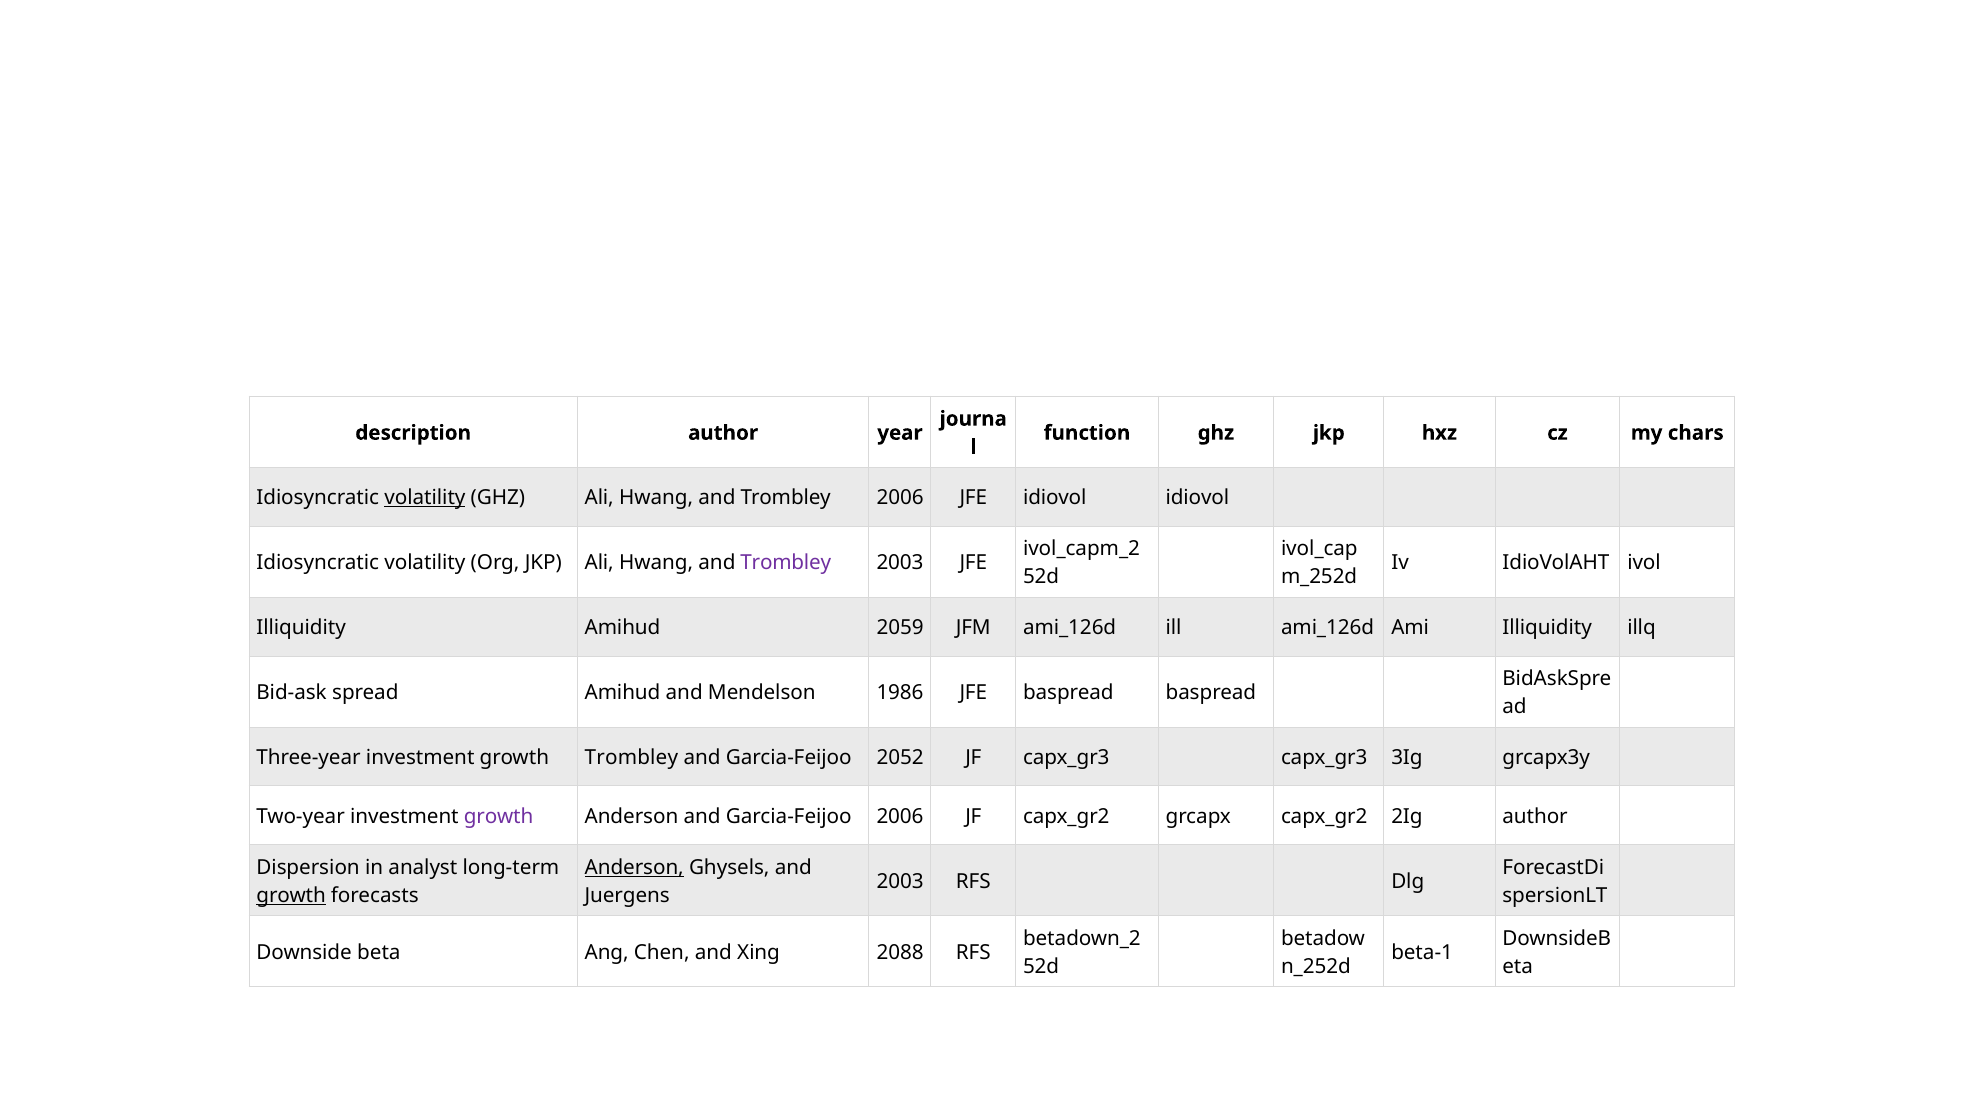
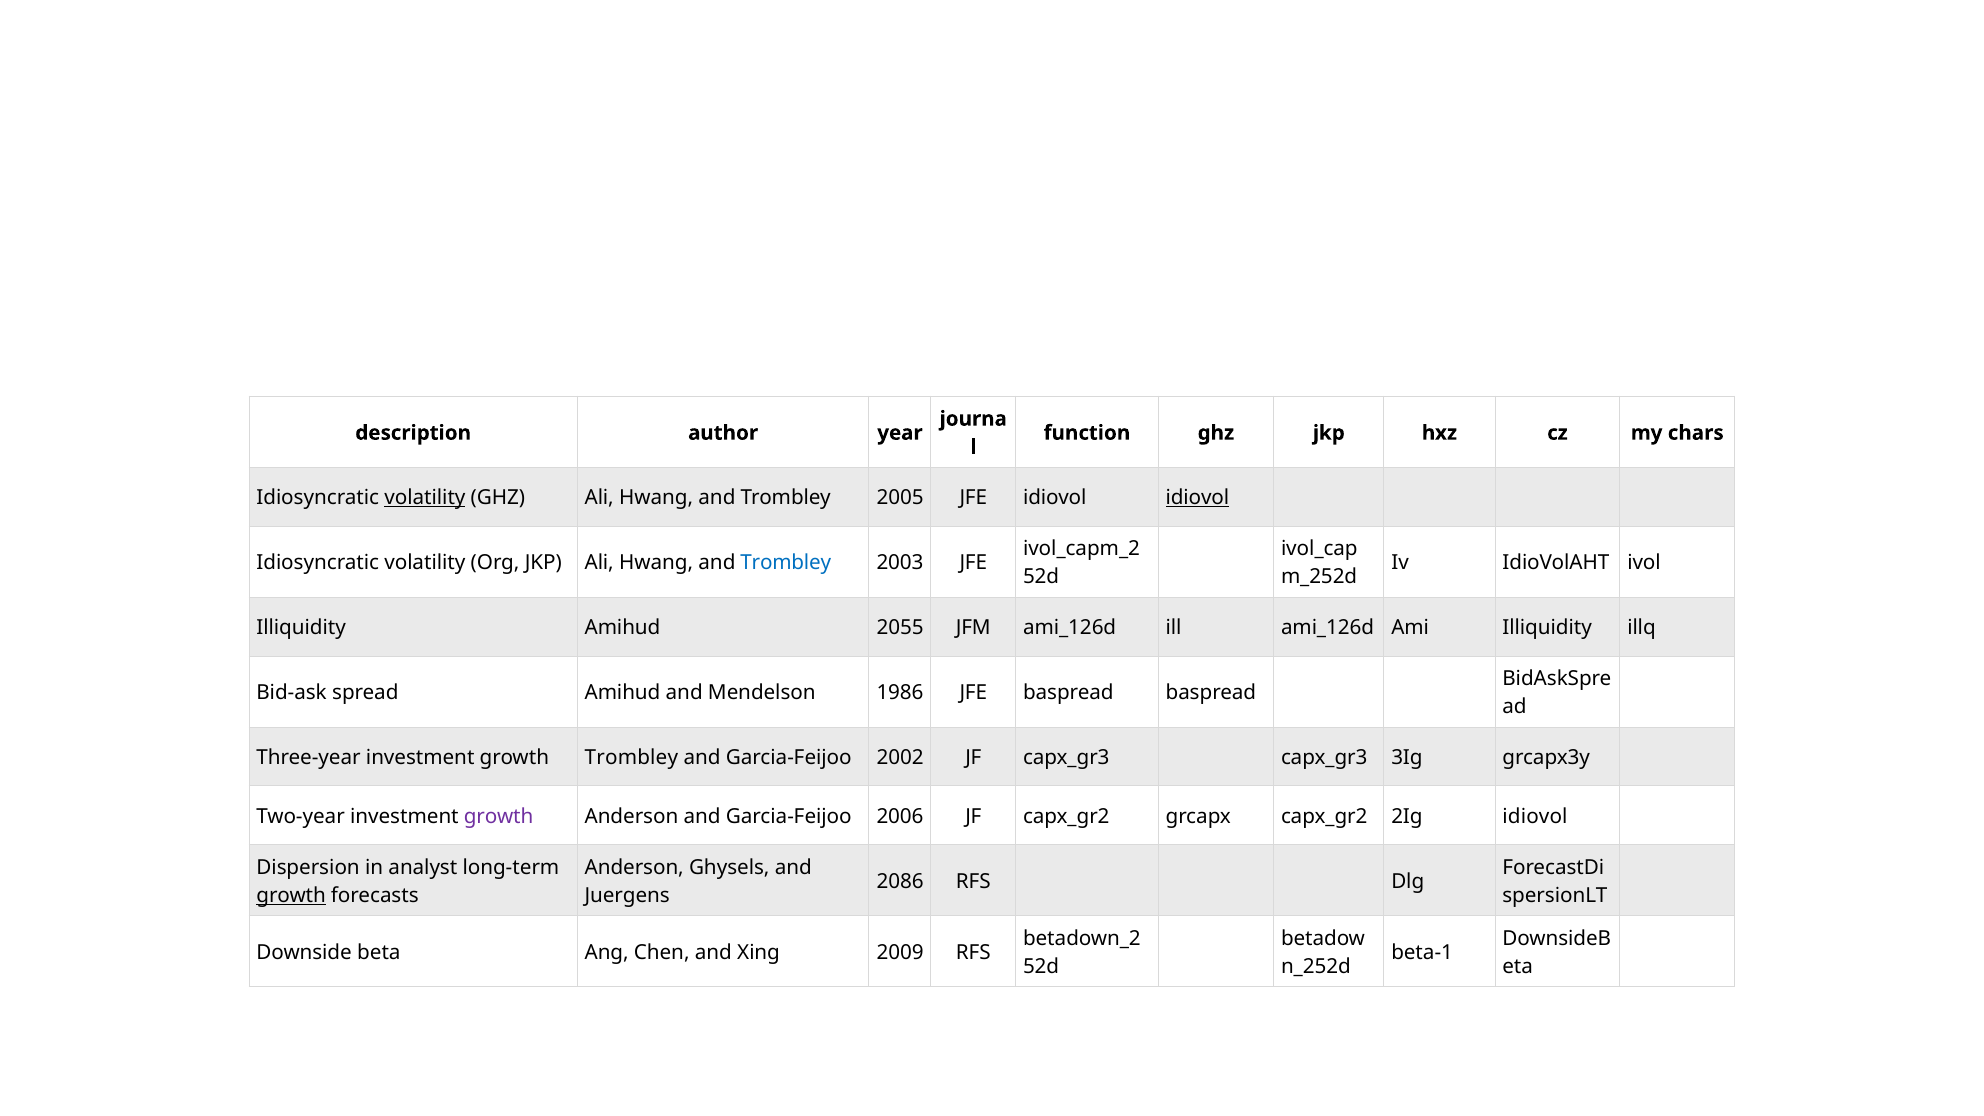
Trombley 2006: 2006 -> 2005 (900, 498)
idiovol underline: none -> present (1197, 498)
Trombley colour: purple -> blue (786, 563)
2059: 2059 -> 2055 (900, 628)
2052: 2052 -> 2002 (900, 758)
2Ig author: author -> idiovol (1535, 817)
Anderson underline: present -> none (634, 868)
2003: 2003 -> 2086 (900, 882)
2088: 2088 -> 2009 (900, 953)
